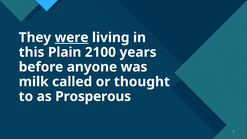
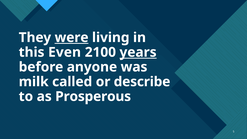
Plain: Plain -> Even (65, 52)
years underline: none -> present (138, 52)
thought: thought -> describe (142, 82)
